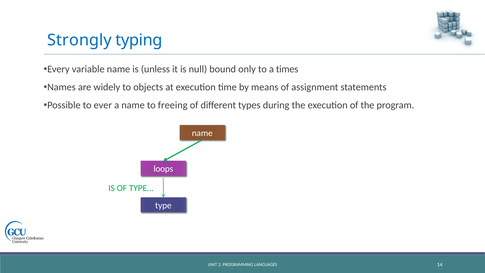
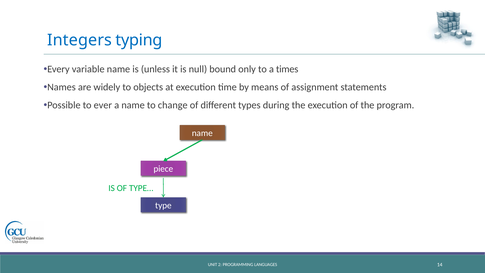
Strongly: Strongly -> Integers (80, 40)
freeing: freeing -> change (173, 105)
loops: loops -> piece (163, 169)
